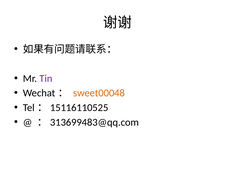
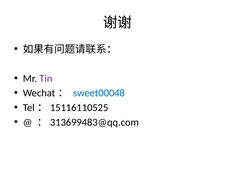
sweet00048 colour: orange -> blue (99, 93)
